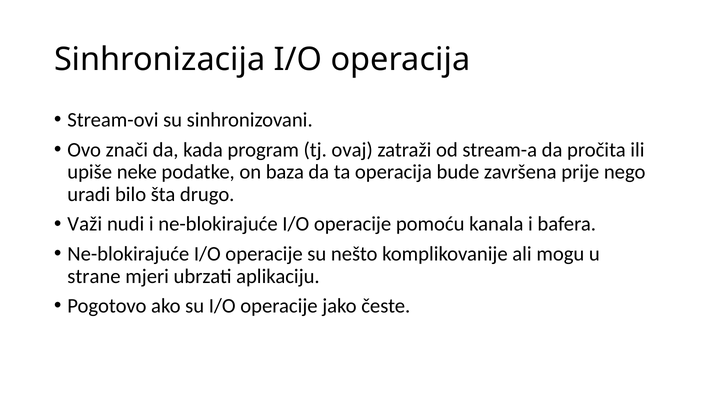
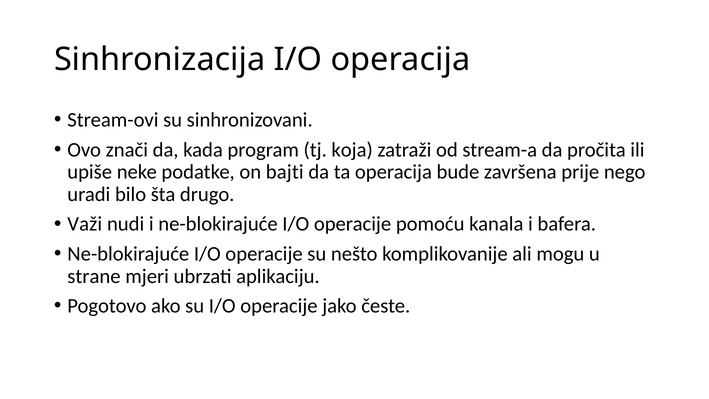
ovaj: ovaj -> koja (352, 150)
baza: baza -> bajti (285, 172)
